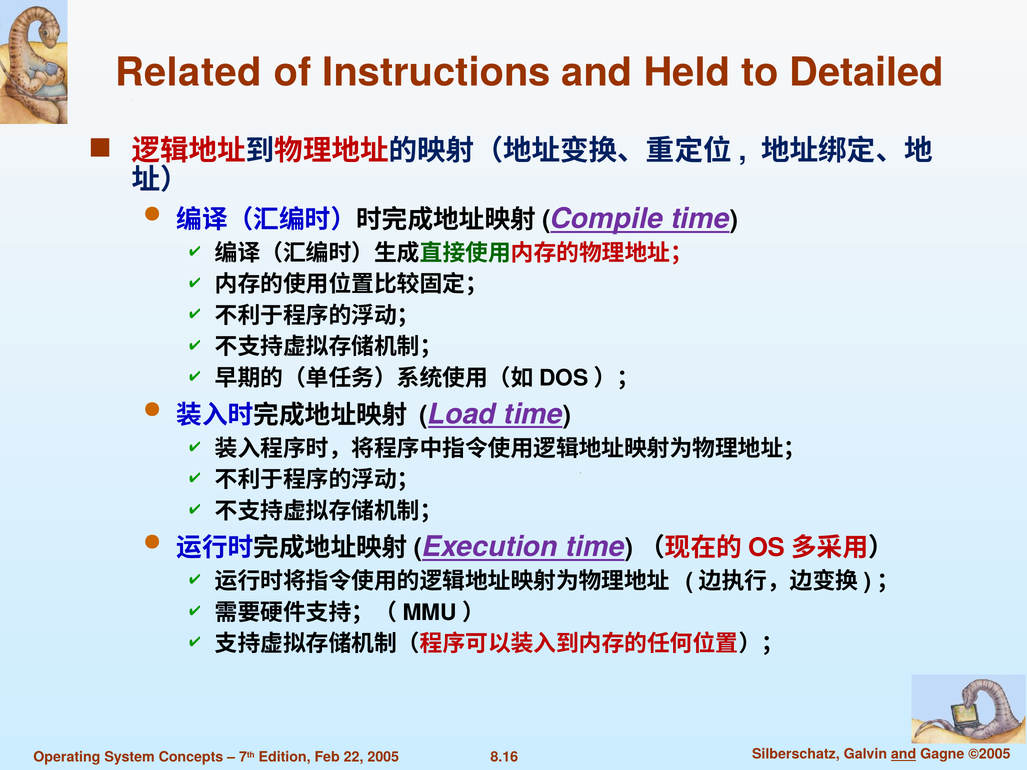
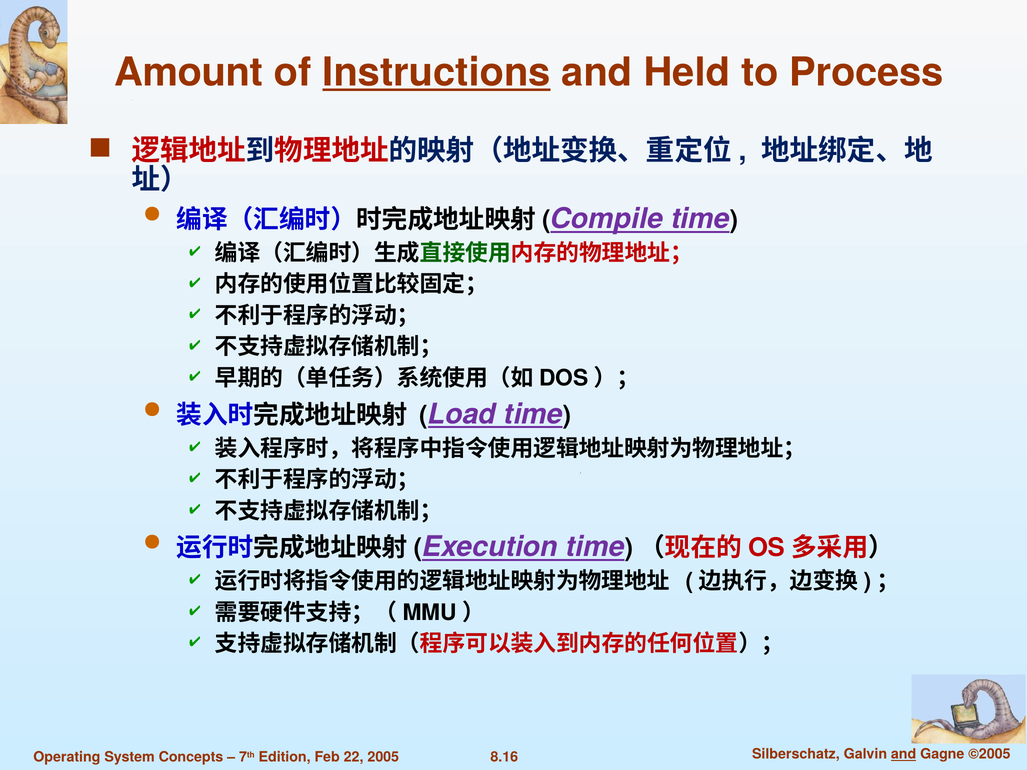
Related: Related -> Amount (189, 73)
Instructions underline: none -> present (437, 73)
Detailed: Detailed -> Process (866, 73)
